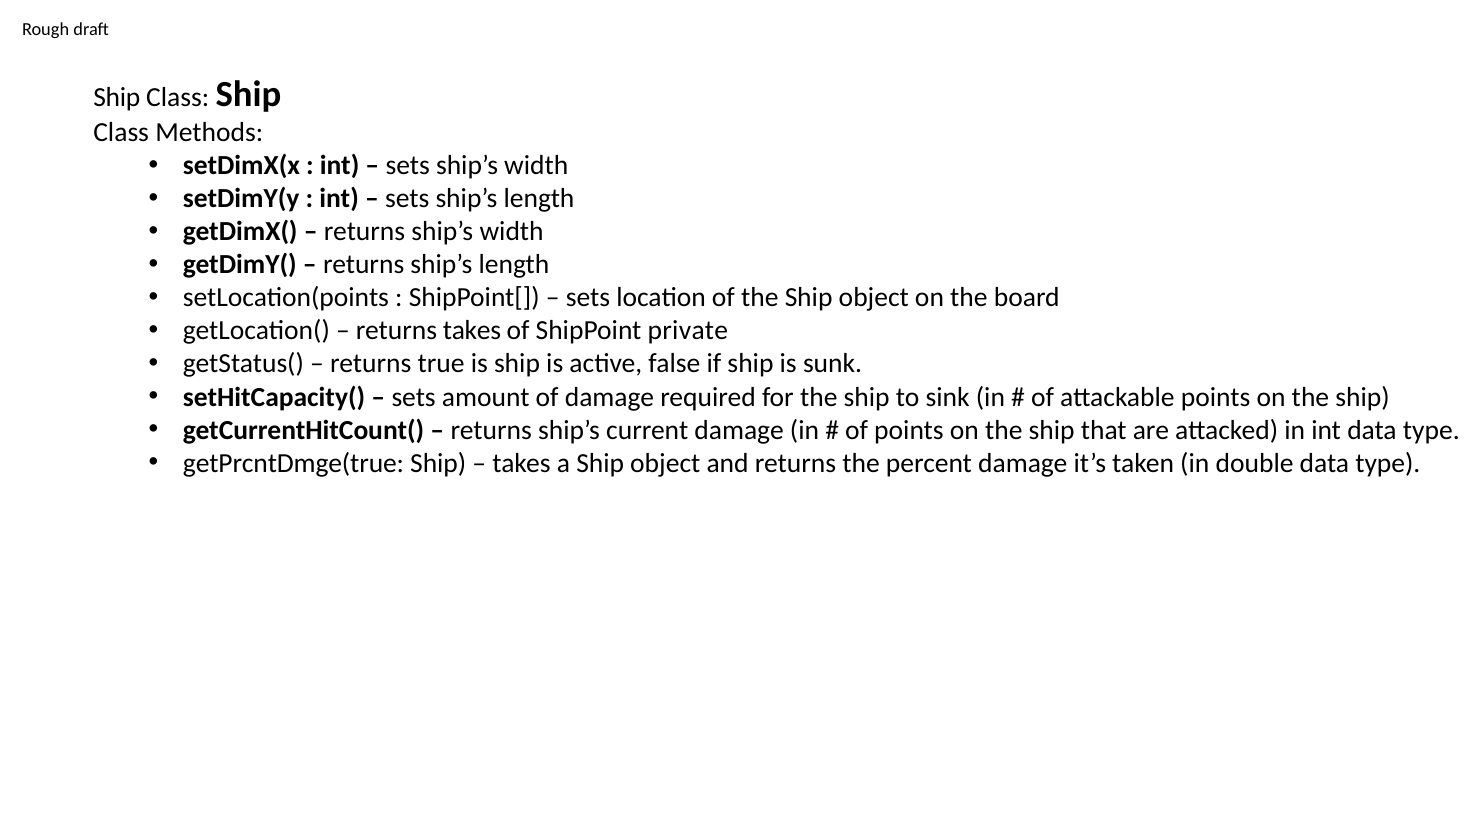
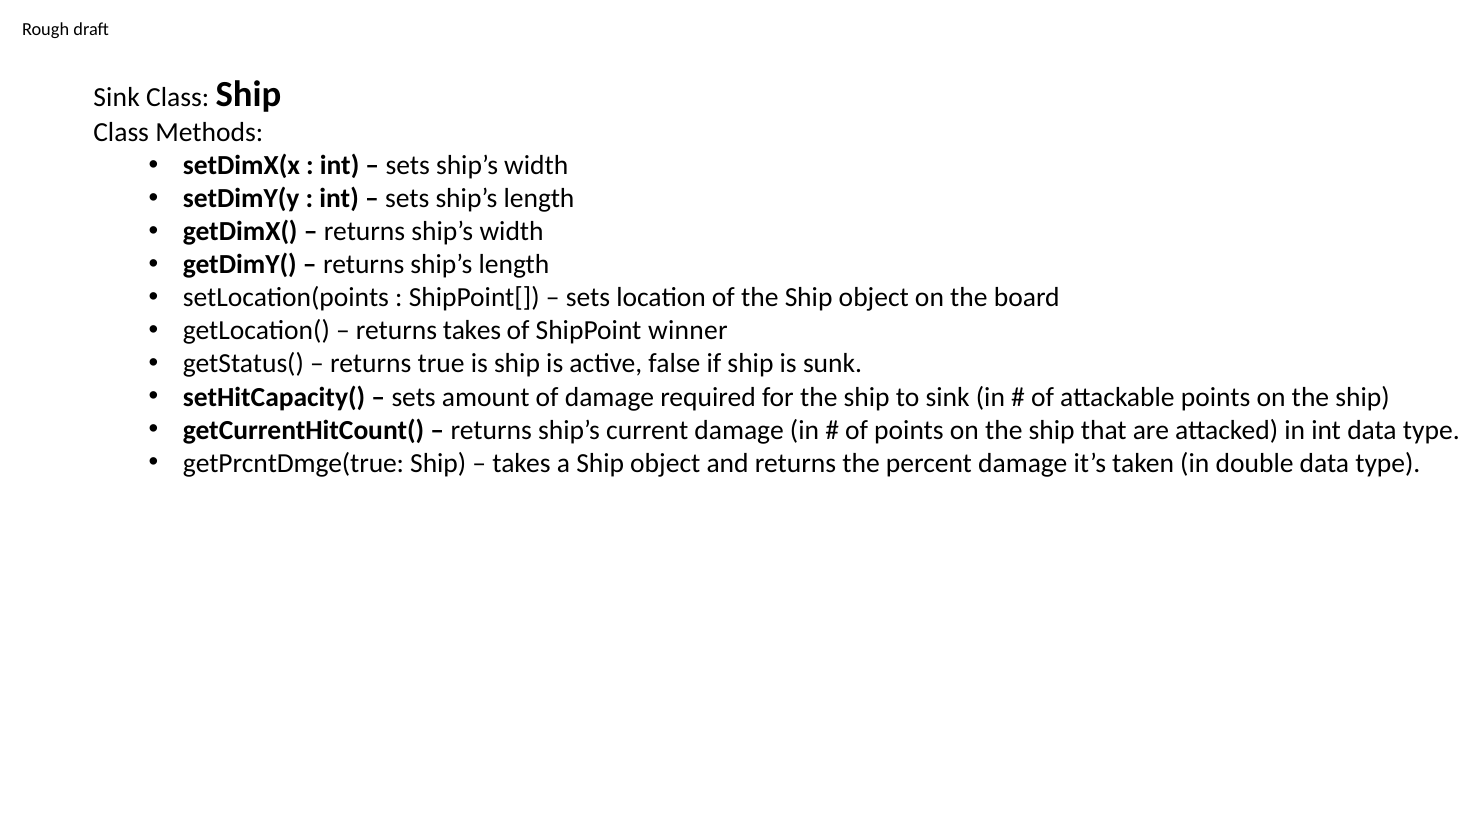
Ship: Ship -> Sink (117, 98)
private: private -> winner (688, 331)
